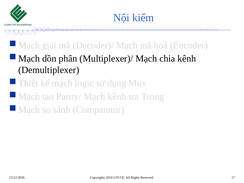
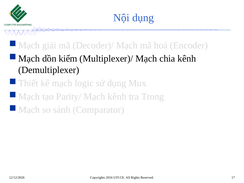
Nội kiểm: kiểm -> dụng (143, 18)
phân: phân -> kiểm (68, 59)
